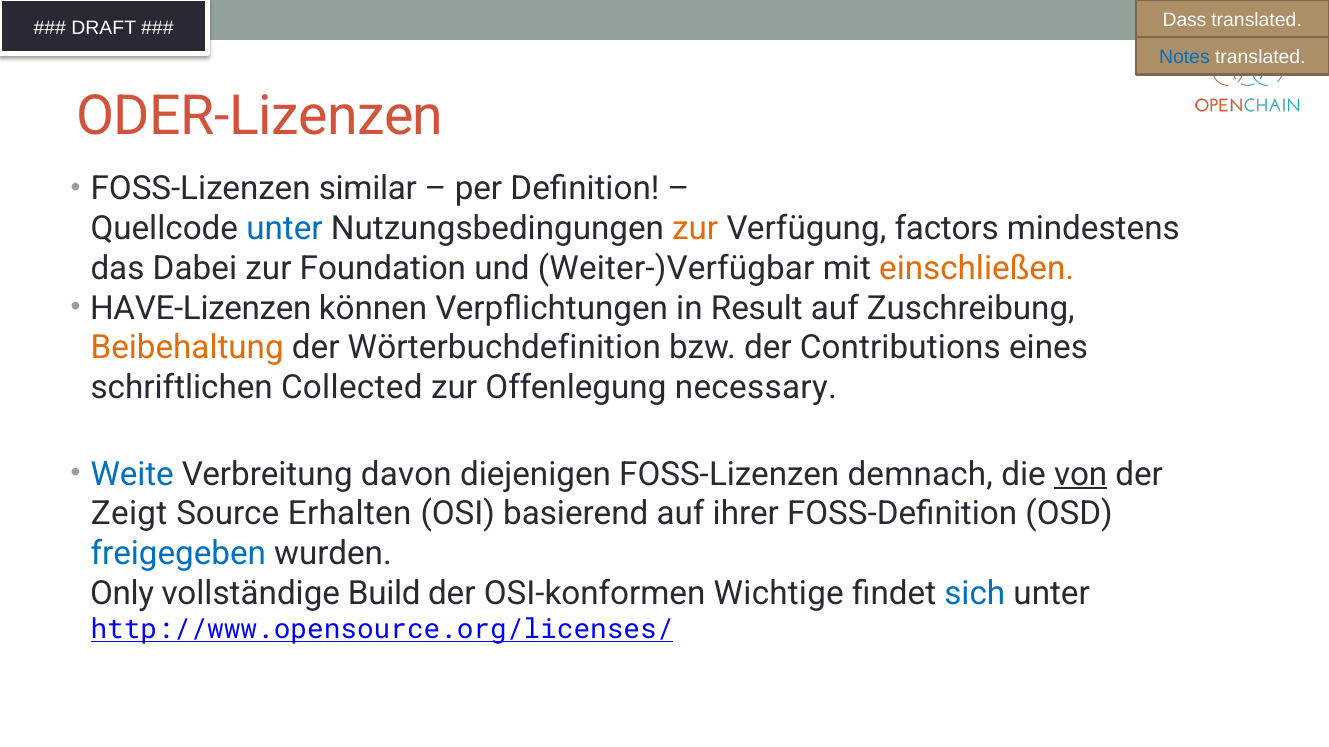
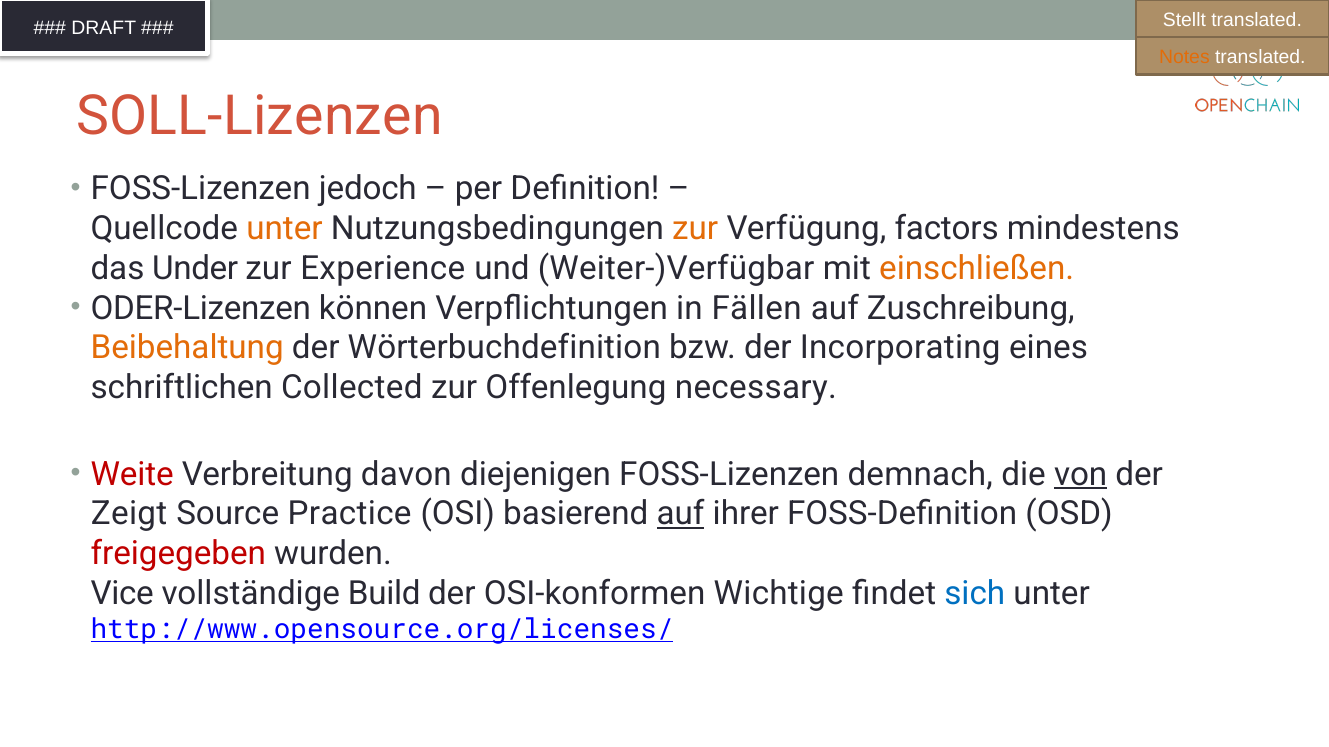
Dass: Dass -> Stellt (1184, 20)
Notes colour: blue -> orange (1184, 57)
ODER-Lizenzen: ODER-Lizenzen -> SOLL-Lizenzen (260, 116)
similar: similar -> jedoch (368, 189)
unter colour: blue -> orange (284, 229)
Dabei: Dabei -> Under (195, 269)
Foundation: Foundation -> Experience (383, 269)
HAVE-Lizenzen: HAVE-Lizenzen -> ODER-Lizenzen (201, 308)
Result: Result -> Fällen (757, 308)
Contributions: Contributions -> Incorporating (900, 348)
Weite colour: blue -> red (132, 474)
Erhalten: Erhalten -> Practice (350, 514)
auf underline: none -> present (680, 514)
freigegeben colour: blue -> red (178, 554)
Only: Only -> Vice (122, 594)
